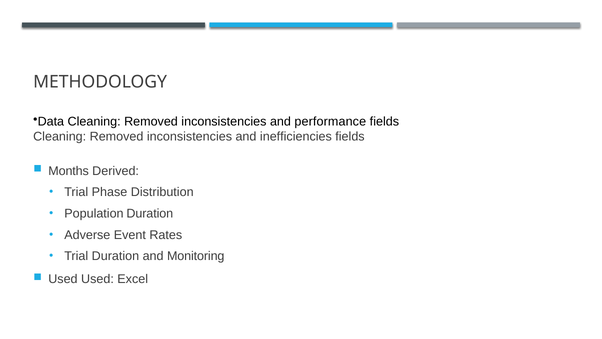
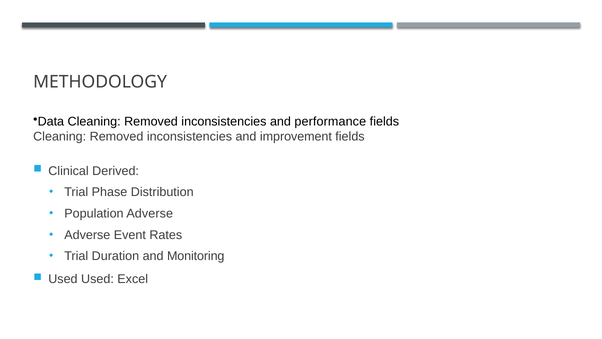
inefficiencies: inefficiencies -> improvement (296, 137)
Months: Months -> Clinical (69, 171)
Population Duration: Duration -> Adverse (150, 213)
